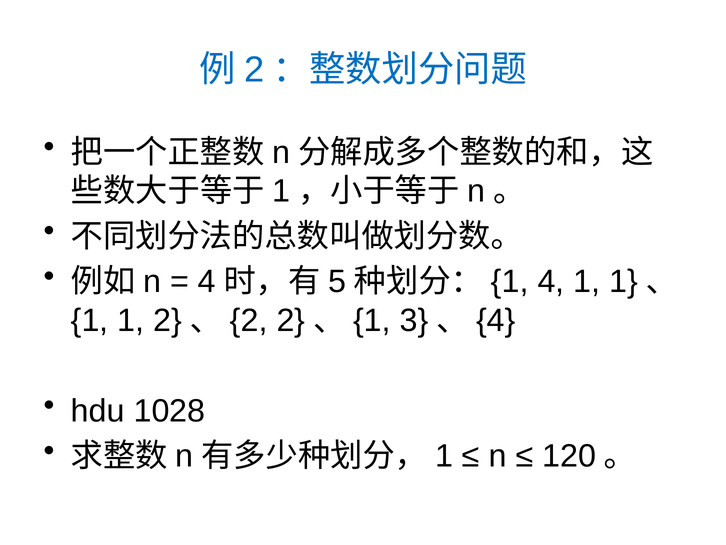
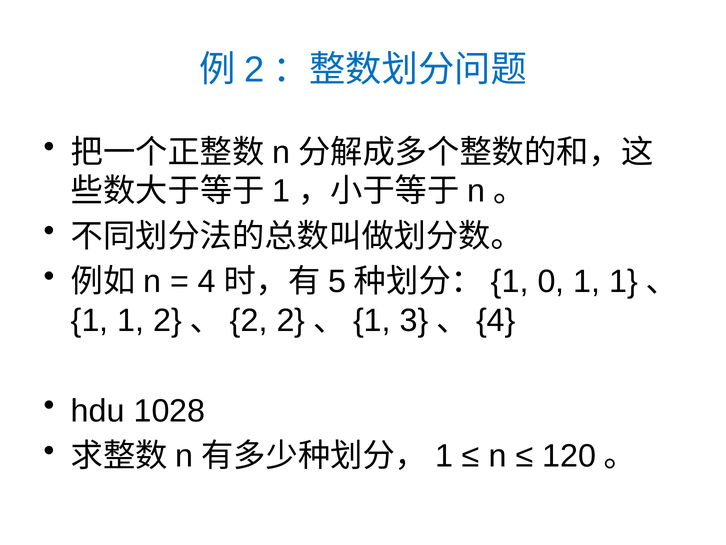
1 4: 4 -> 0 (551, 281)
